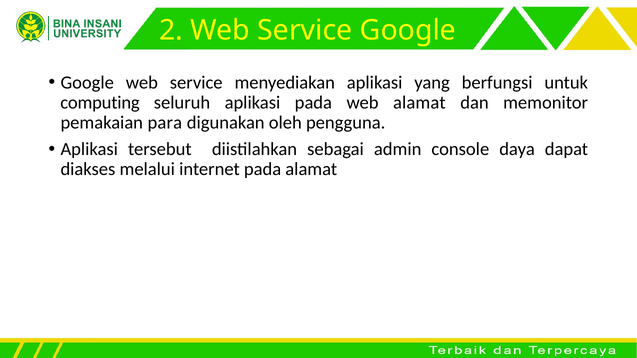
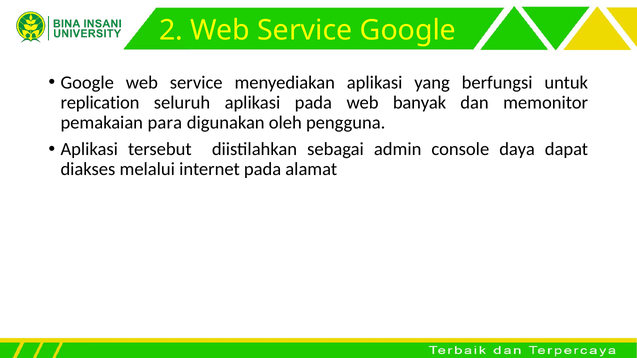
computing: computing -> replication (100, 103)
web alamat: alamat -> banyak (420, 103)
